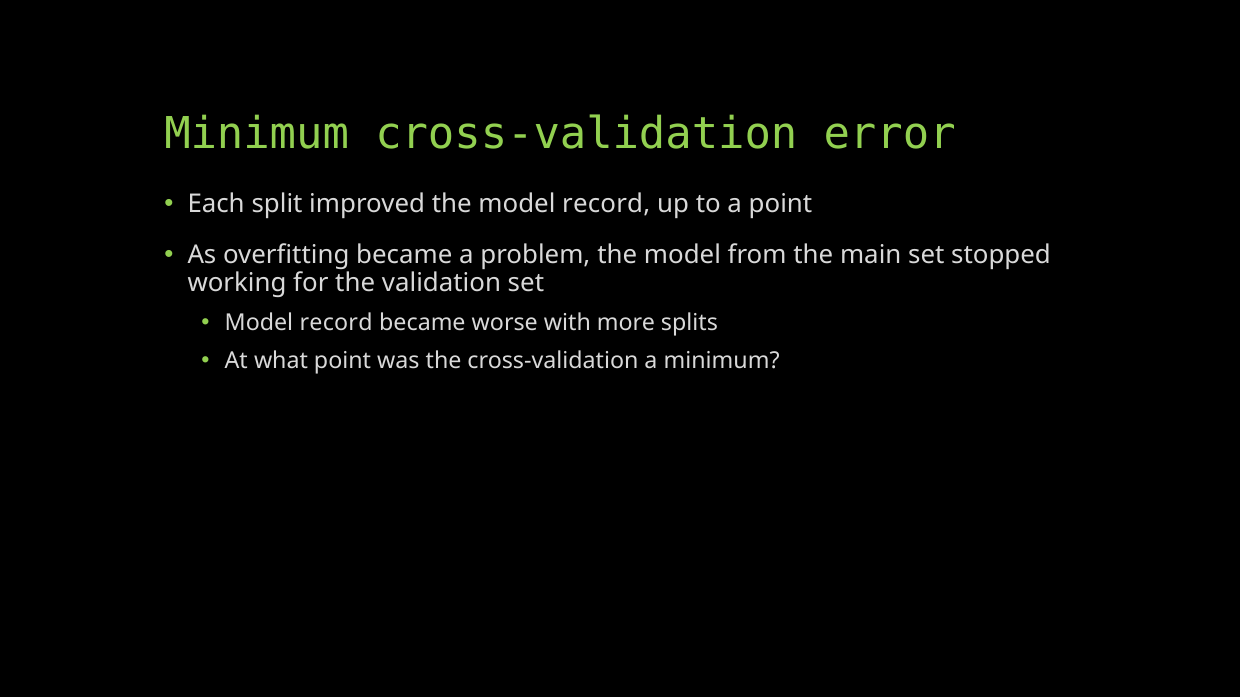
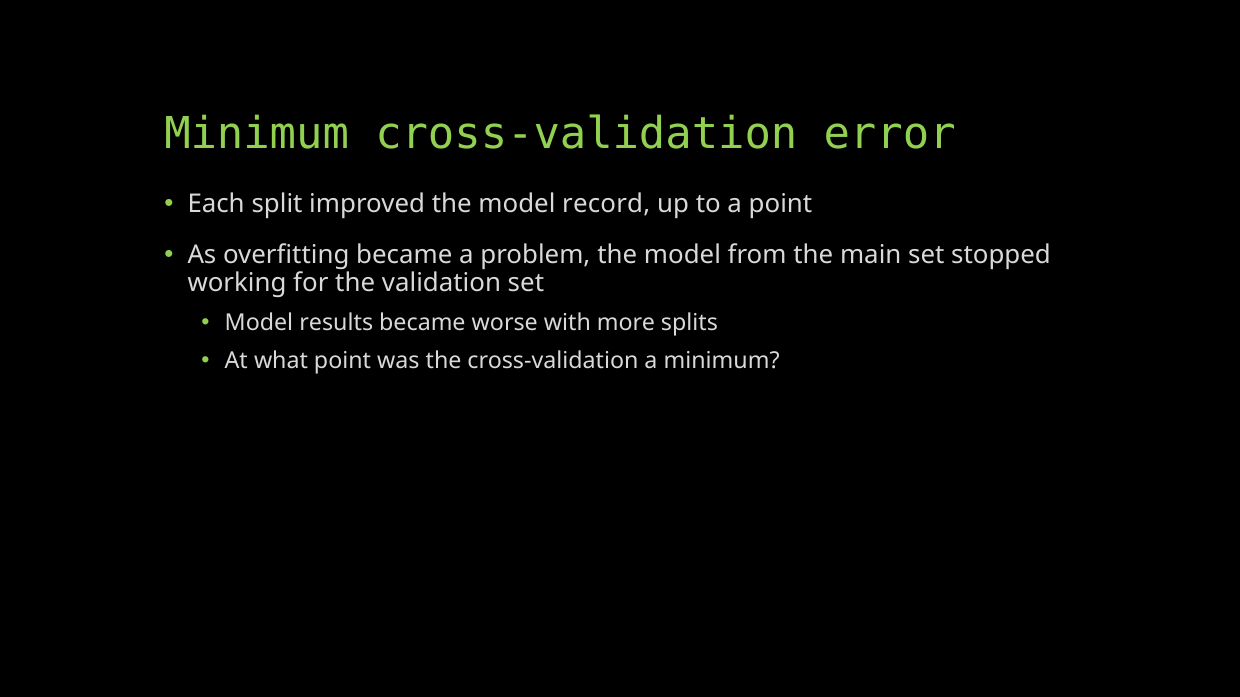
record: record -> results (336, 323)
